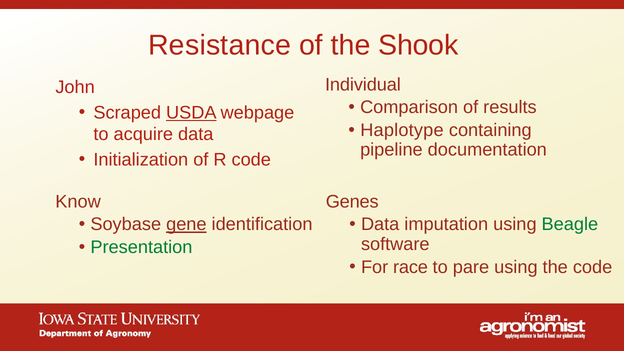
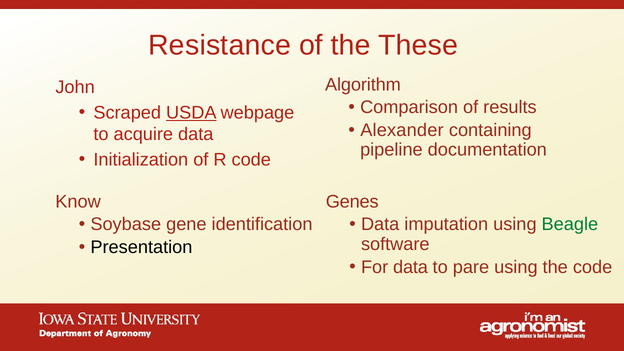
Shook: Shook -> These (418, 45)
Individual: Individual -> Algorithm (363, 85)
Haplotype: Haplotype -> Alexander (402, 130)
gene underline: present -> none (186, 224)
Presentation colour: green -> black (141, 247)
For race: race -> data (411, 267)
